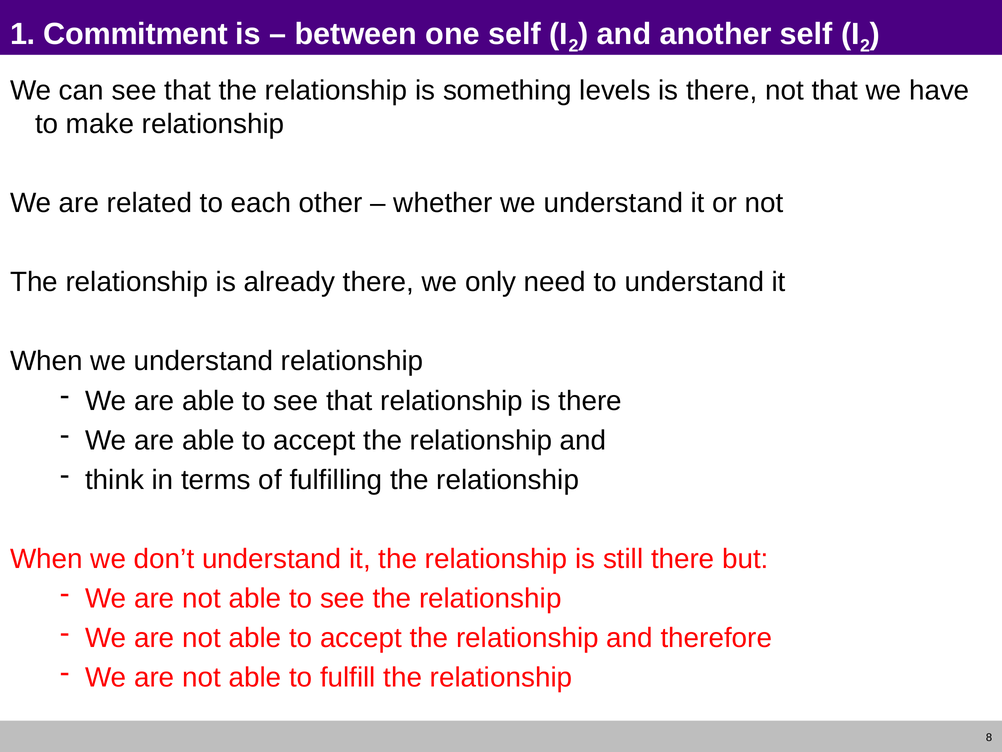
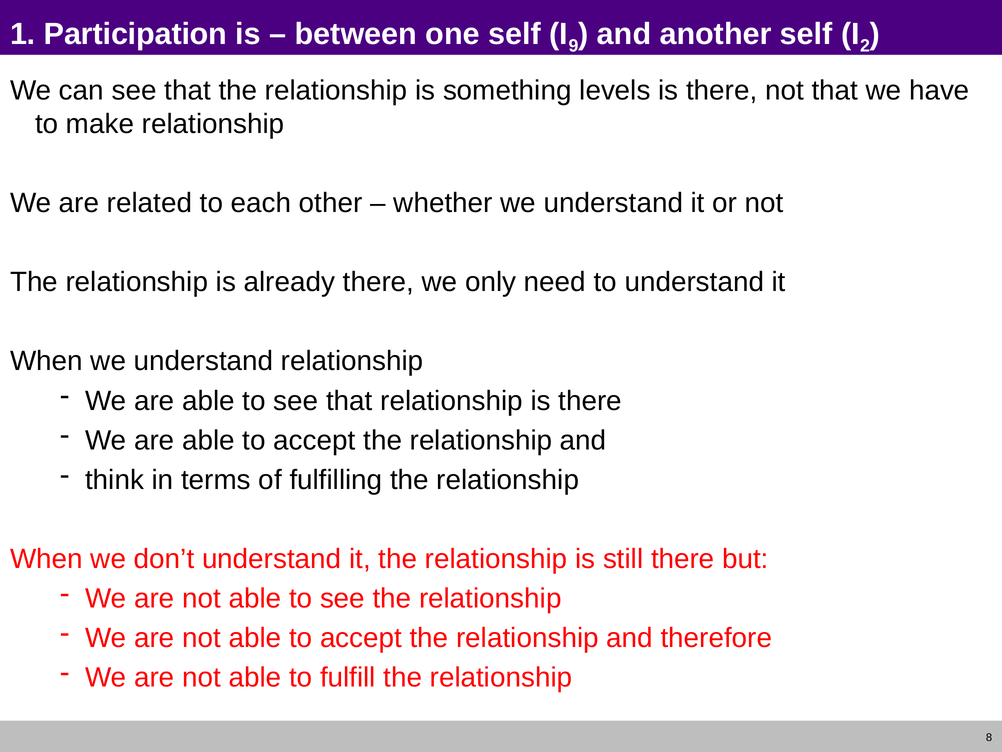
Commitment: Commitment -> Participation (136, 34)
2: 2 -> 9 (574, 46)
